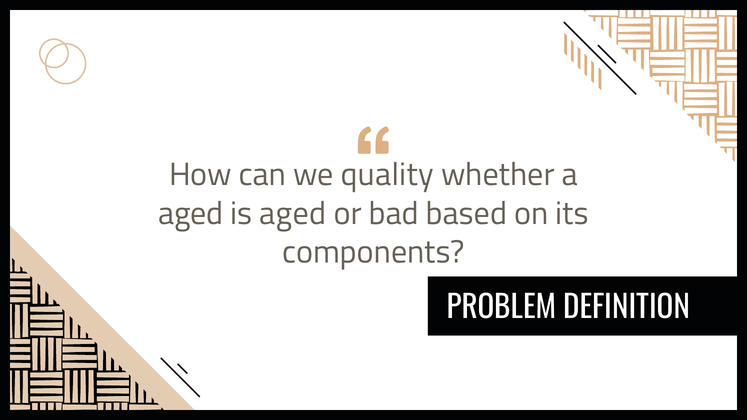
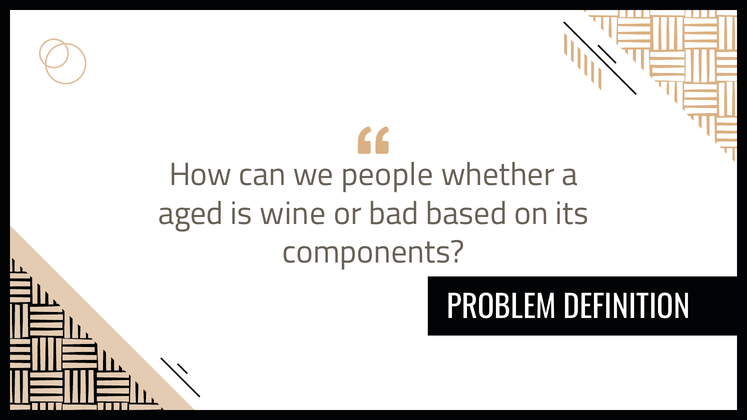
quality: quality -> people (387, 175)
is aged: aged -> wine (293, 214)
